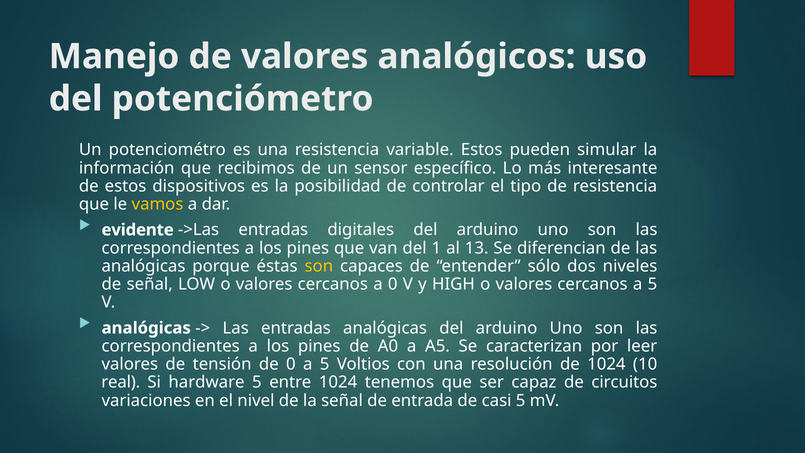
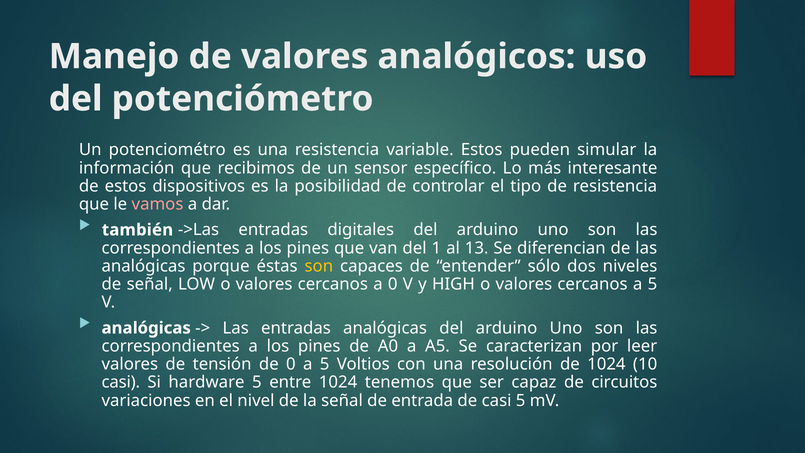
vamos colour: yellow -> pink (158, 204)
evidente: evidente -> también (137, 230)
real: real -> casi (121, 382)
